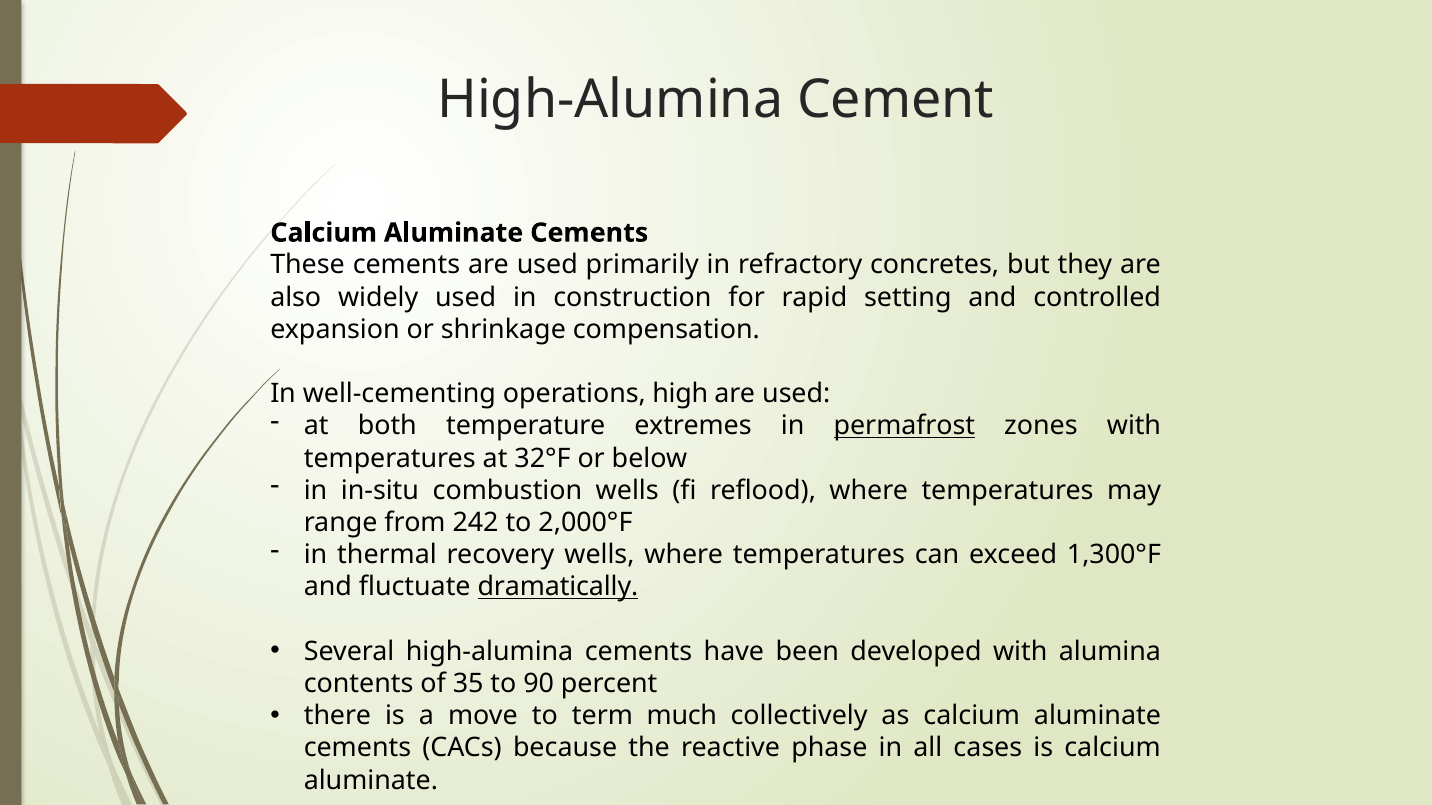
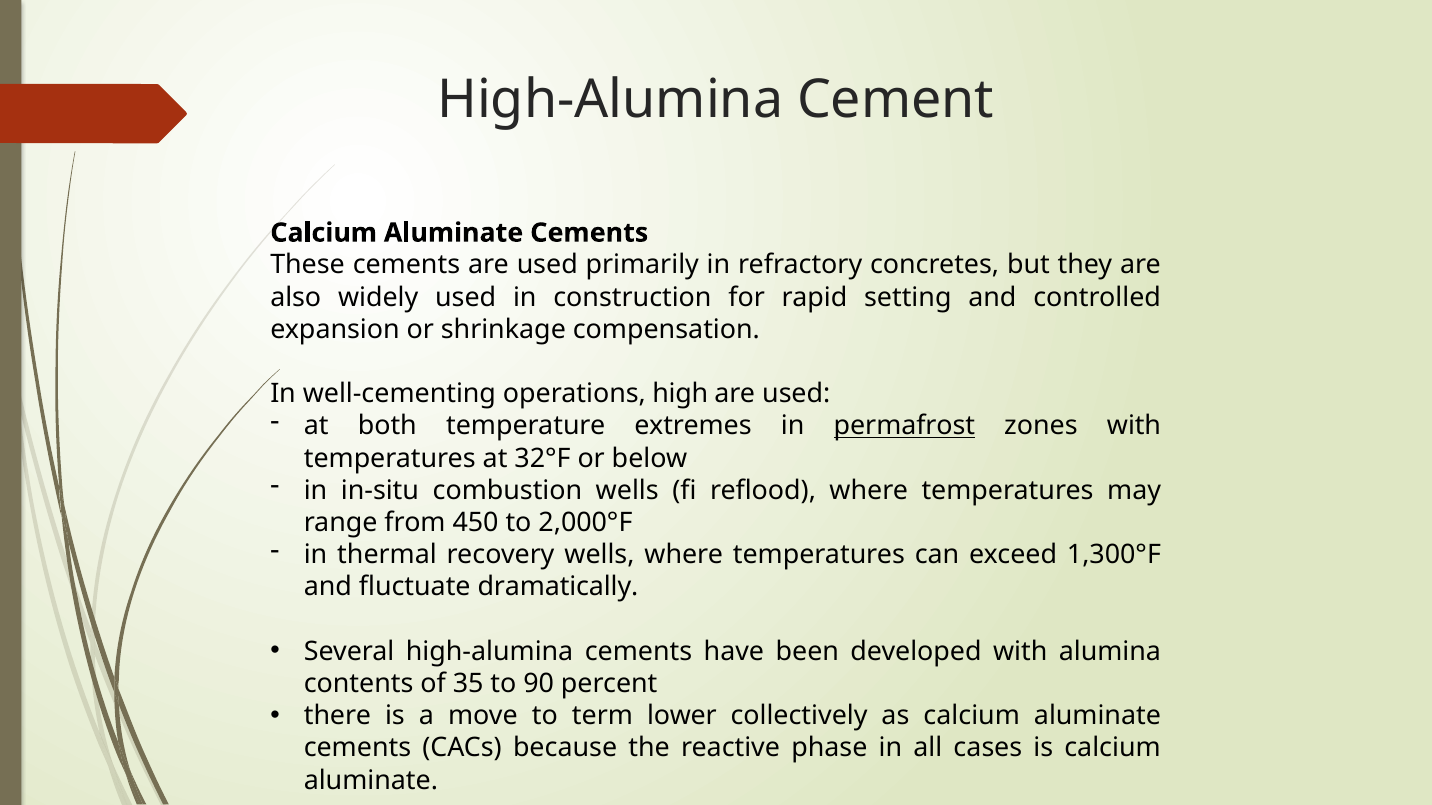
242: 242 -> 450 (476, 523)
dramatically underline: present -> none (558, 587)
much: much -> lower (682, 716)
